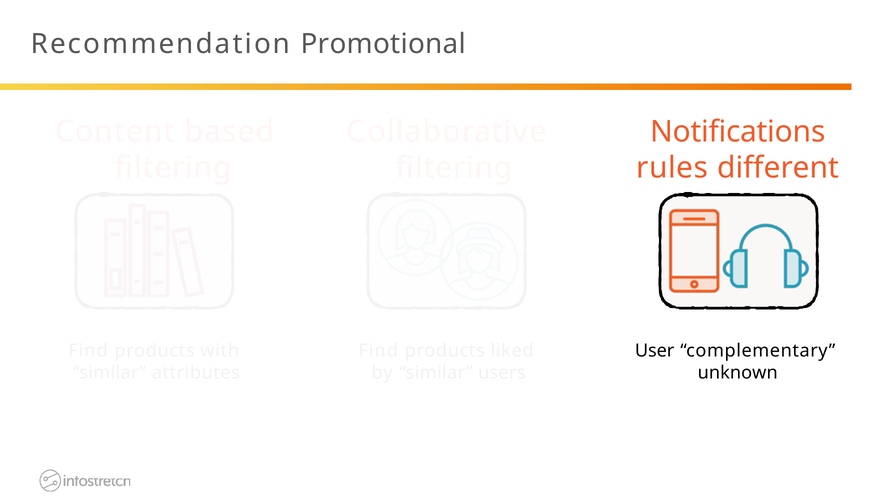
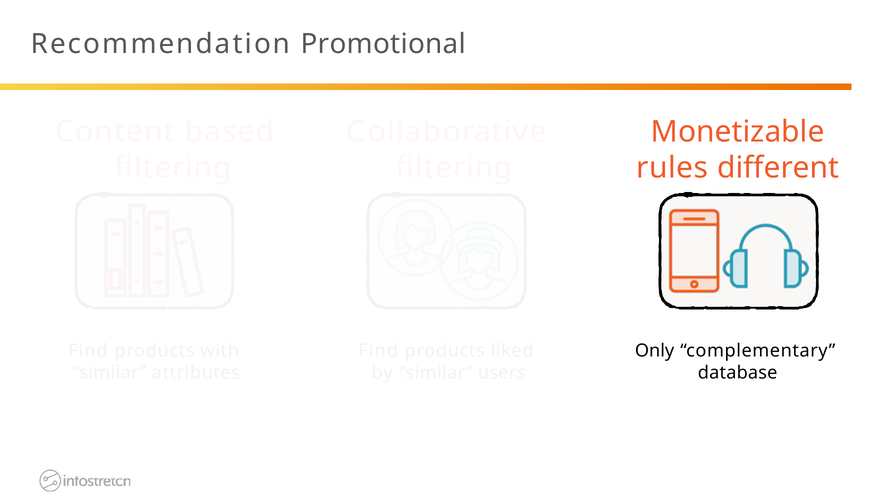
Notifications: Notifications -> Monetizable (738, 132)
User: User -> Only (655, 351)
unknown: unknown -> database (738, 373)
